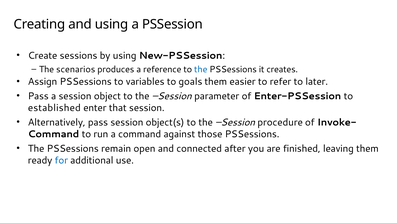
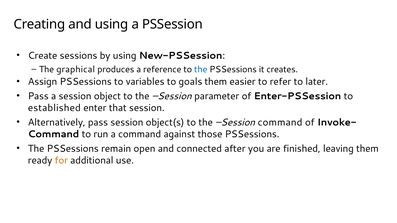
scenarios: scenarios -> graphical (76, 69)
Session procedure: procedure -> command (280, 122)
for colour: blue -> orange (61, 161)
